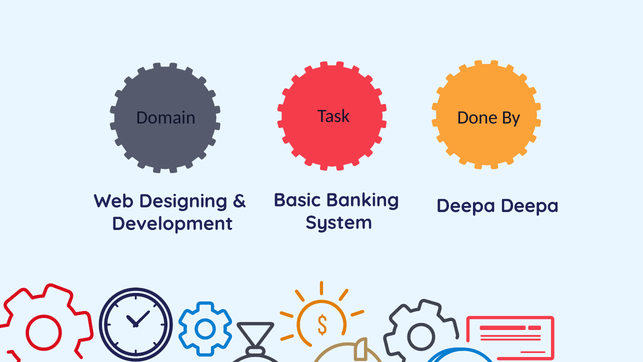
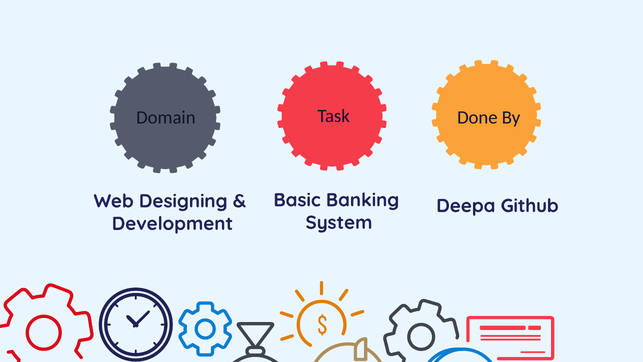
Deepa Deepa: Deepa -> Github (530, 206)
